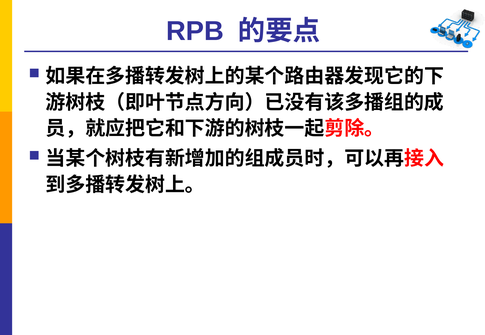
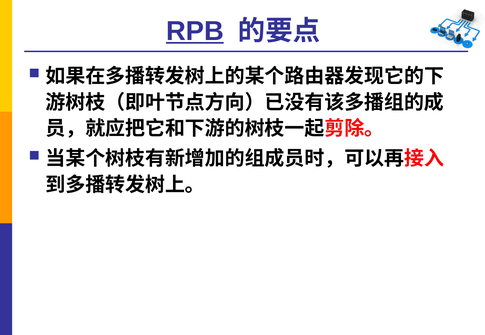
RPB underline: none -> present (195, 31)
